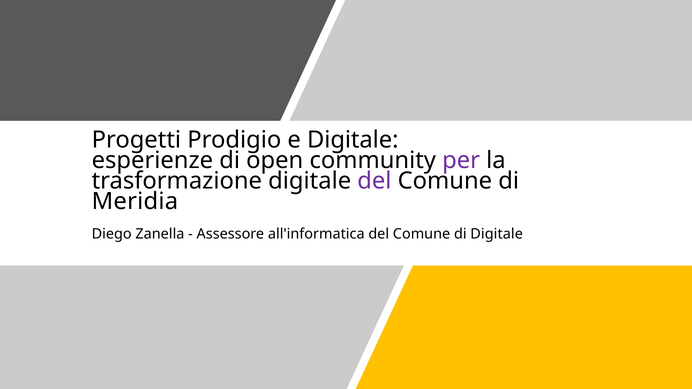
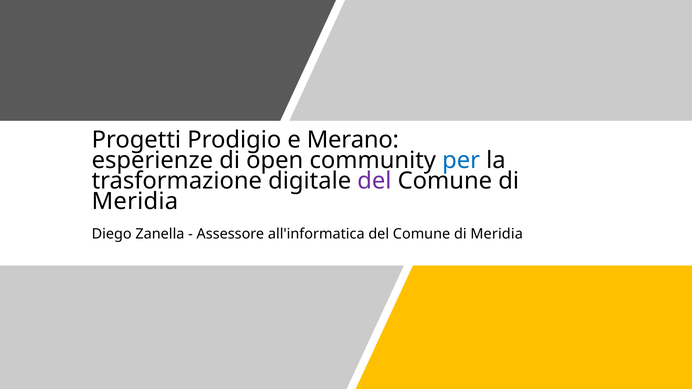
e Digitale: Digitale -> Merano (353, 140)
per colour: purple -> blue (461, 161)
Digitale: Digitale -> Meridia (497, 234)
